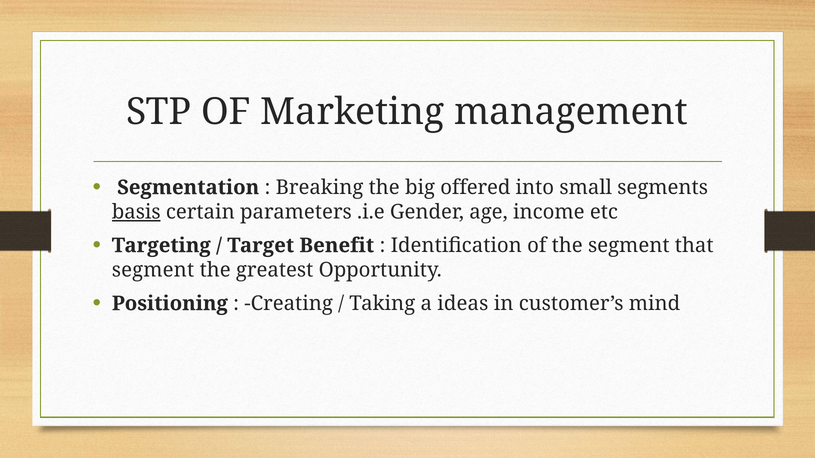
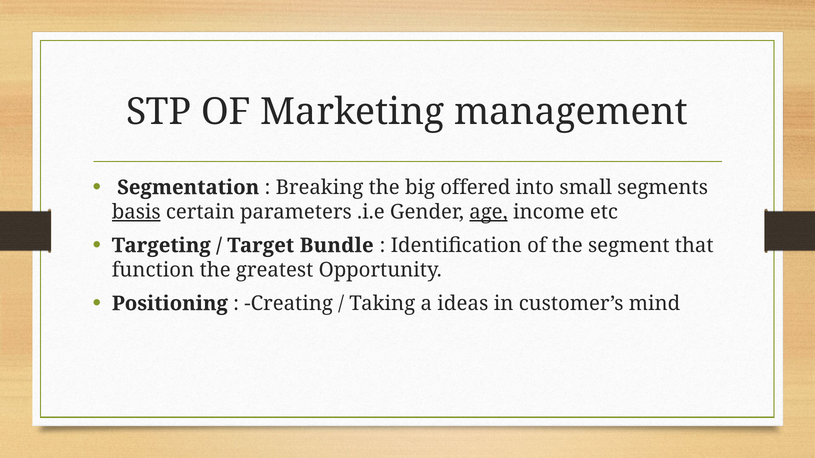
age underline: none -> present (489, 212)
Benefit: Benefit -> Bundle (337, 246)
segment: segment -> function (153, 270)
